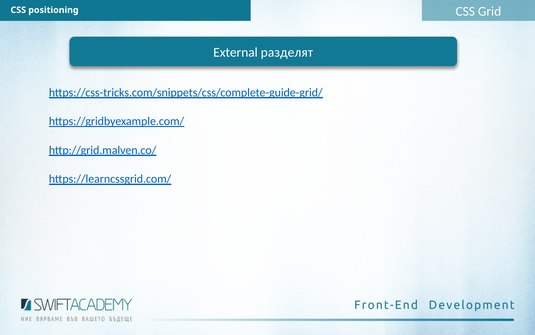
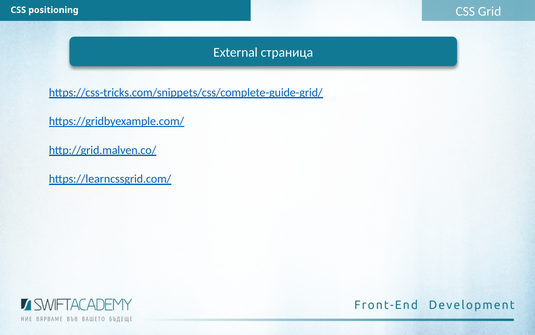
разделят: разделят -> страница (287, 52)
